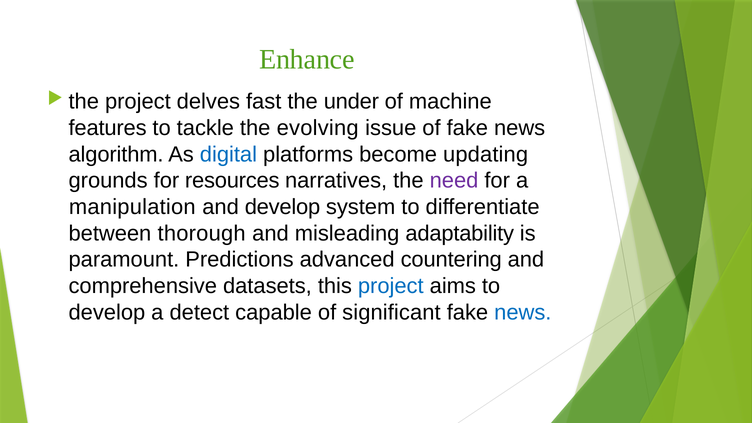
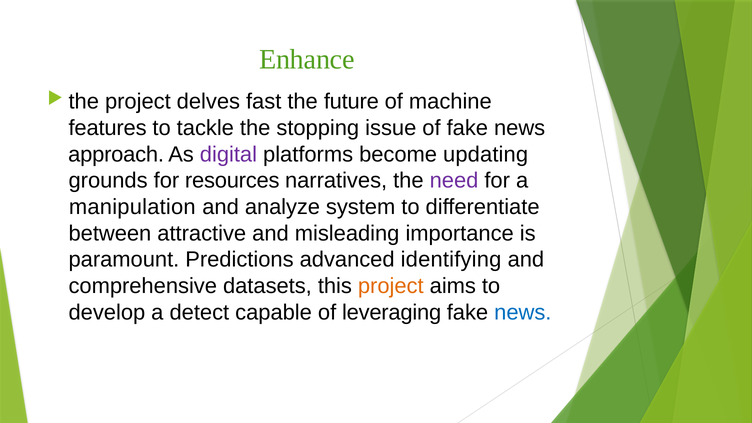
under: under -> future (351, 102)
evolving: evolving -> stopping (318, 128)
algorithm: algorithm -> approach (116, 154)
digital colour: blue -> purple (228, 154)
and develop: develop -> analyze (282, 207)
thorough: thorough -> attractive (202, 233)
adaptability: adaptability -> importance (460, 233)
countering: countering -> identifying (451, 260)
project colour: blue -> orange (391, 286)
significant: significant -> leveraging (392, 312)
